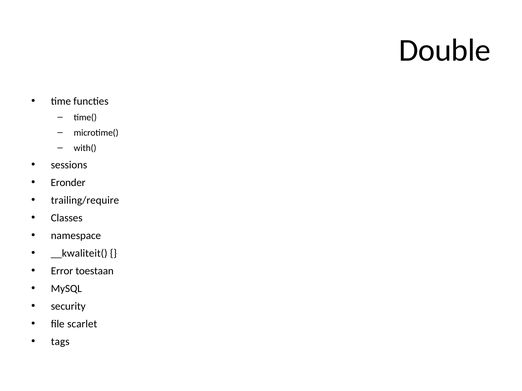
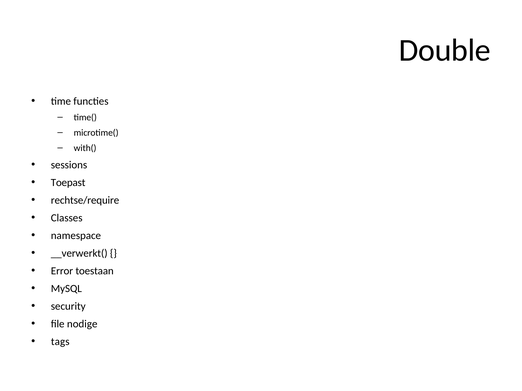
Eronder: Eronder -> Toepast (68, 183)
trailing/require: trailing/require -> rechtse/require (85, 201)
__kwaliteit(: __kwaliteit( -> __verwerkt( (79, 254)
scarlet: scarlet -> nodige (82, 324)
